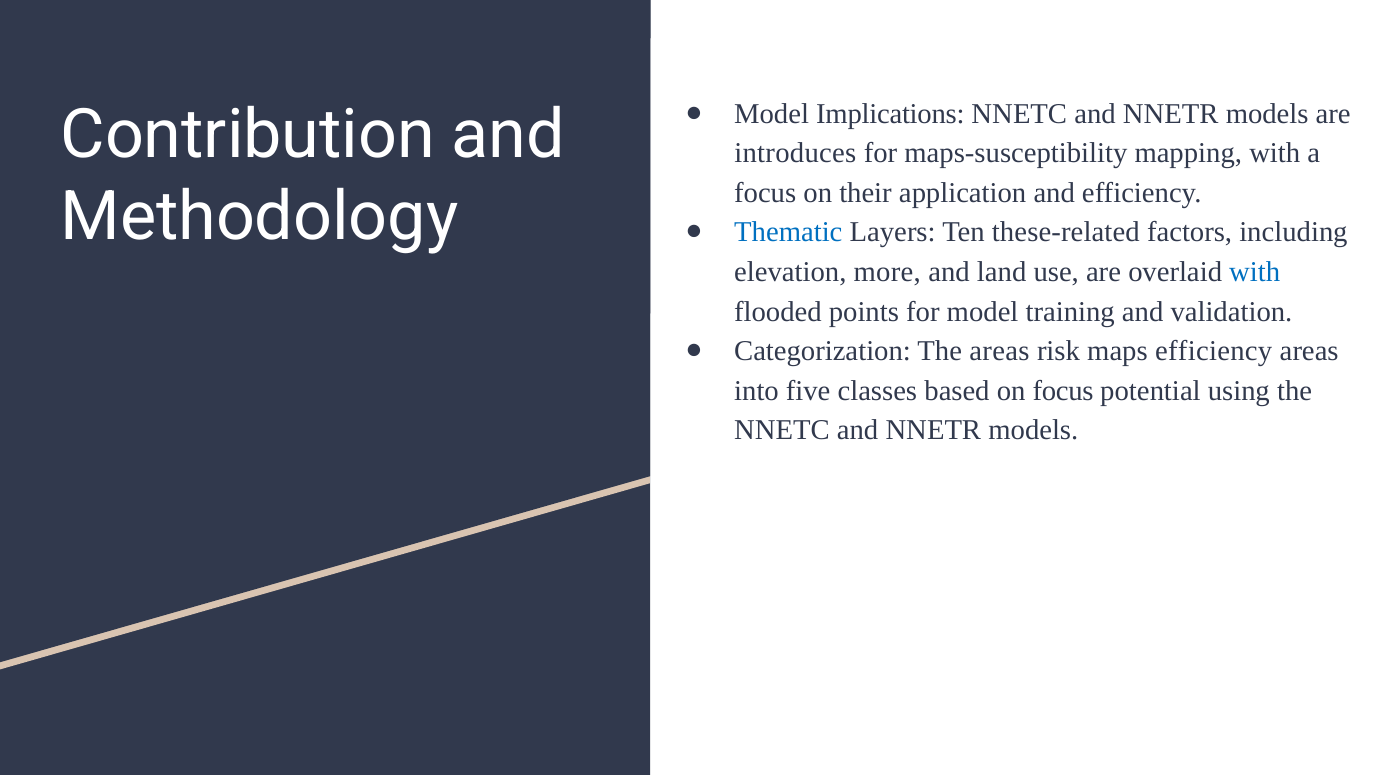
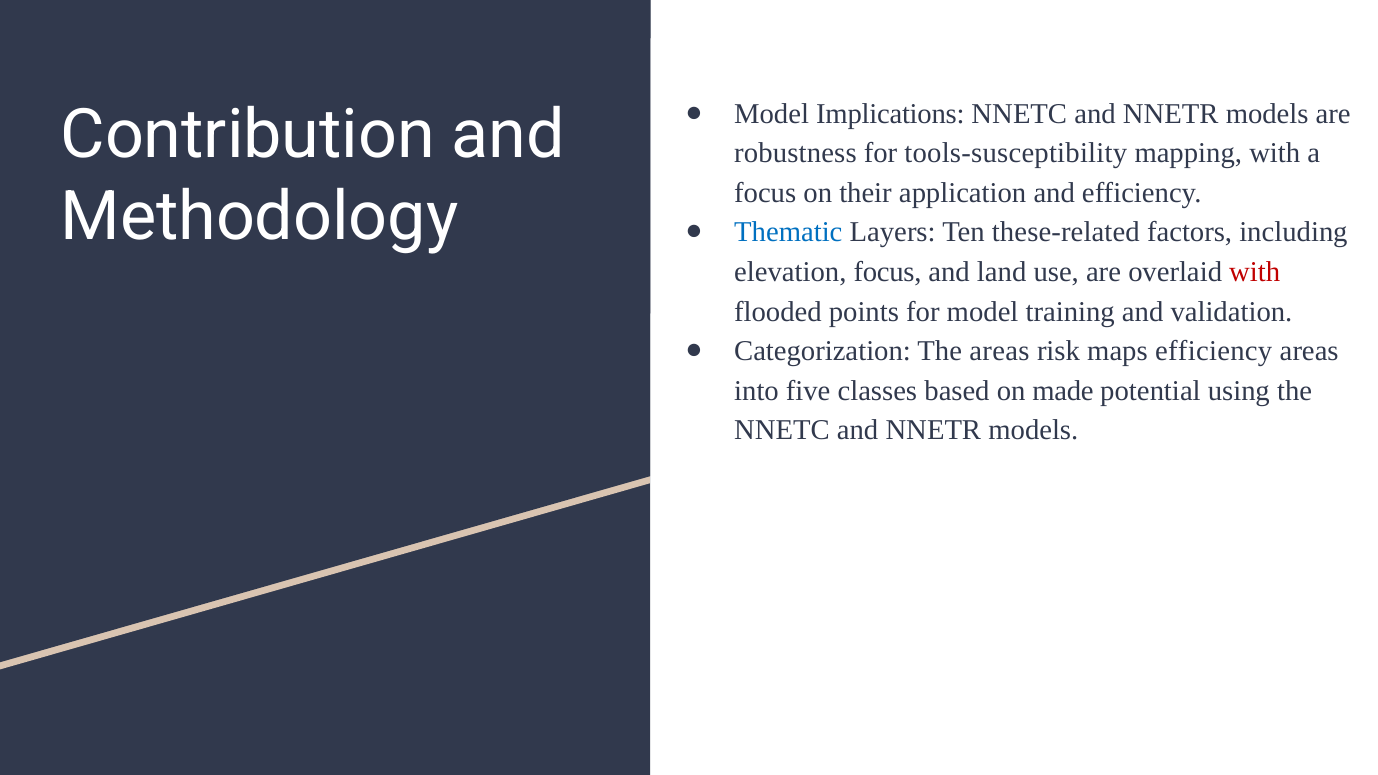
introduces: introduces -> robustness (795, 153)
maps-susceptibility: maps-susceptibility -> tools-susceptibility (1016, 153)
elevation more: more -> focus (888, 272)
with colour: blue -> red (1255, 272)
on focus: focus -> made (1063, 391)
